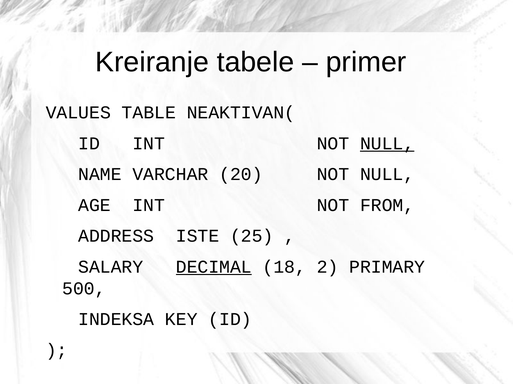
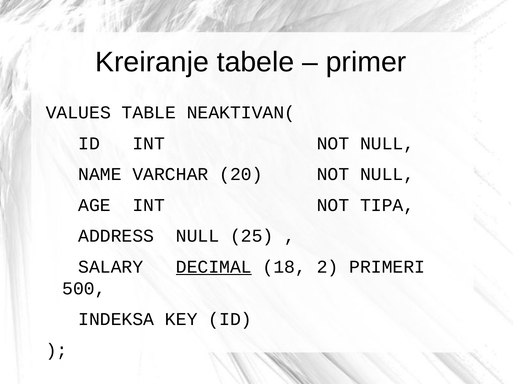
NULL underline: present -> none (387, 144)
FROM: FROM -> TIPA (387, 206)
ADDRESS ISTE: ISTE -> NULL (198, 236)
PRIMARY: PRIMARY -> PRIMERI (387, 267)
